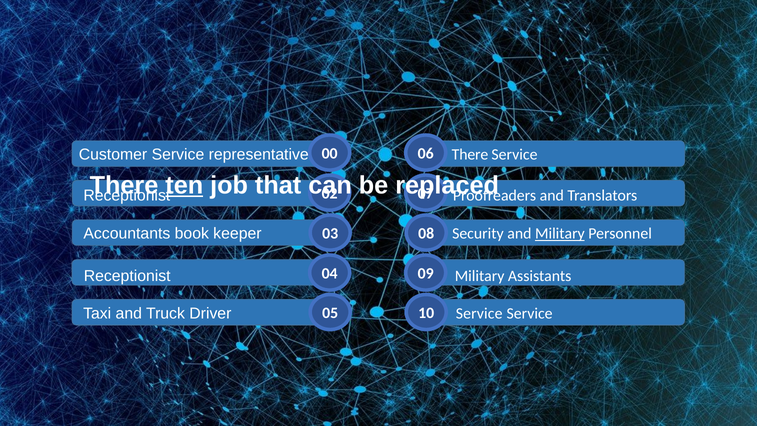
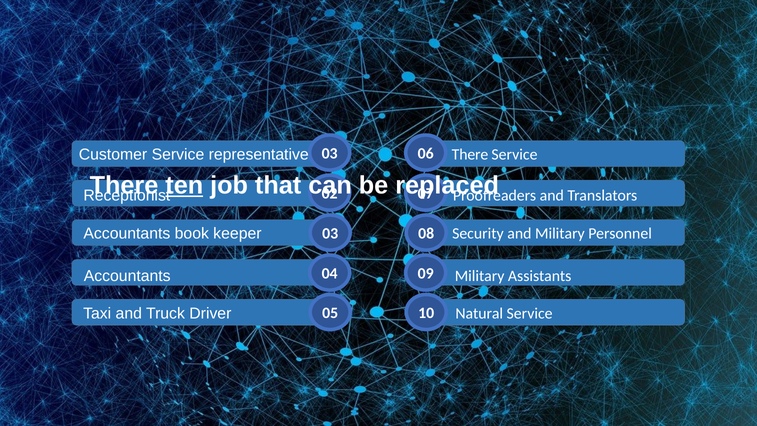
representative 00: 00 -> 03 (330, 154)
Military underline: present -> none (560, 234)
Receptionist: Receptionist -> Accountants (127, 276)
Service: Service -> Natural (479, 313)
